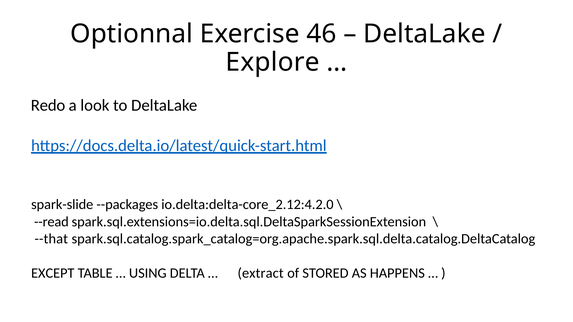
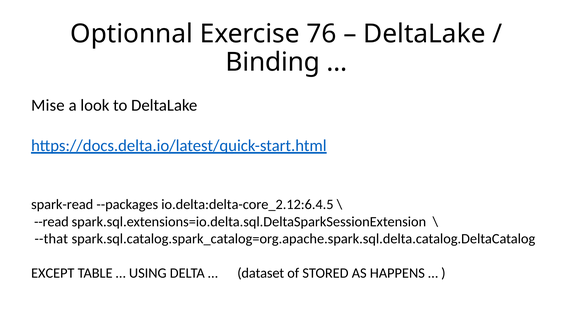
46: 46 -> 76 (322, 34)
Explore: Explore -> Binding (273, 62)
Redo: Redo -> Mise (48, 106)
spark-slide: spark-slide -> spark-read (62, 205)
io.delta:delta-core_2.12:4.2.0: io.delta:delta-core_2.12:4.2.0 -> io.delta:delta-core_2.12:6.4.5 (247, 205)
extract: extract -> dataset (261, 273)
